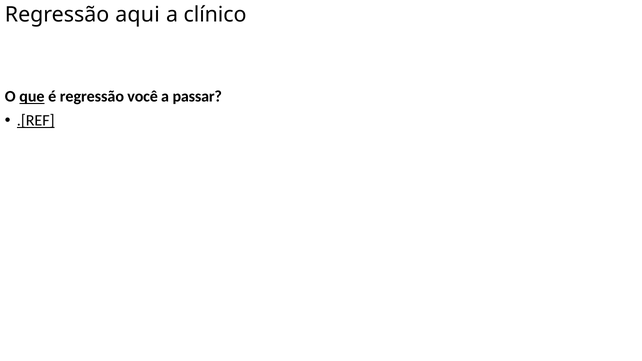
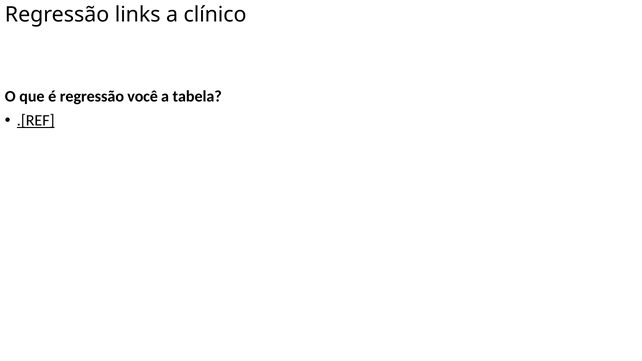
aqui: aqui -> links (138, 15)
que underline: present -> none (32, 97)
passar: passar -> tabela (197, 97)
